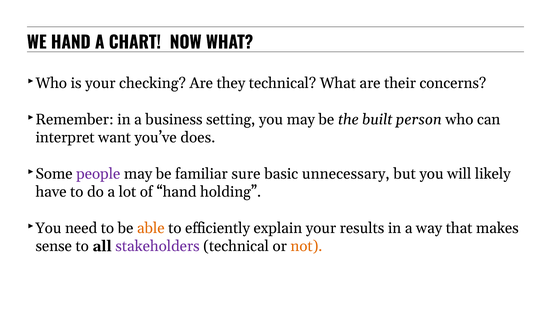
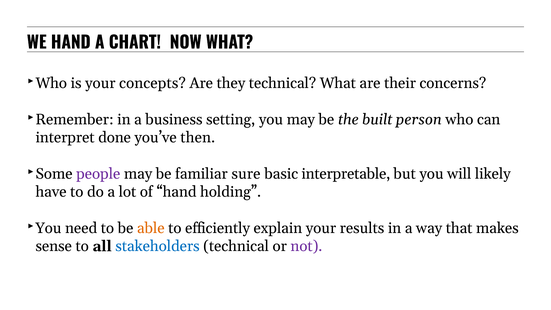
checking: checking -> concepts (152, 83)
want: want -> done (115, 137)
does: does -> then (198, 137)
unnecessary: unnecessary -> interpretable (346, 173)
stakeholders colour: purple -> blue (158, 246)
not colour: orange -> purple (306, 246)
